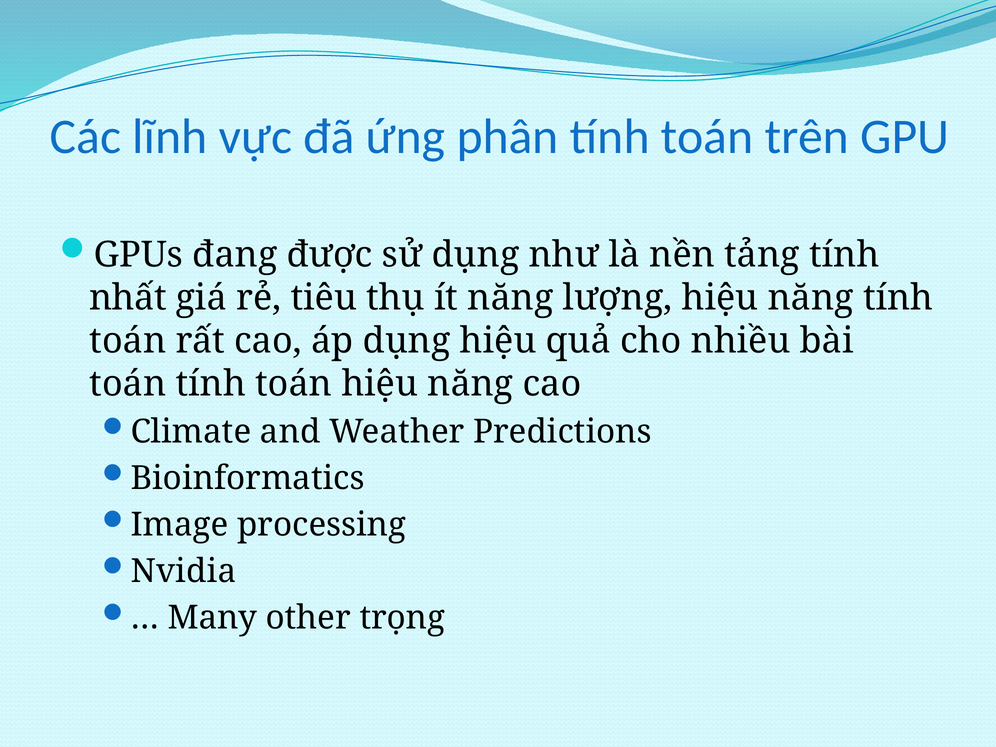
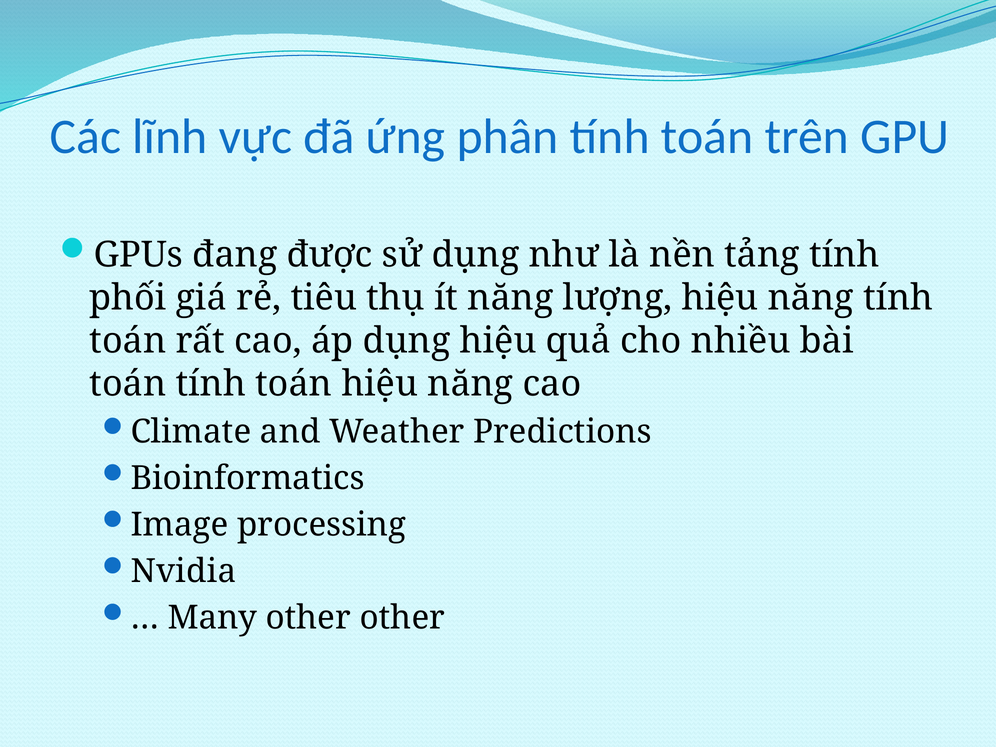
nhất: nhất -> phối (128, 298)
other trọng: trọng -> other (402, 618)
